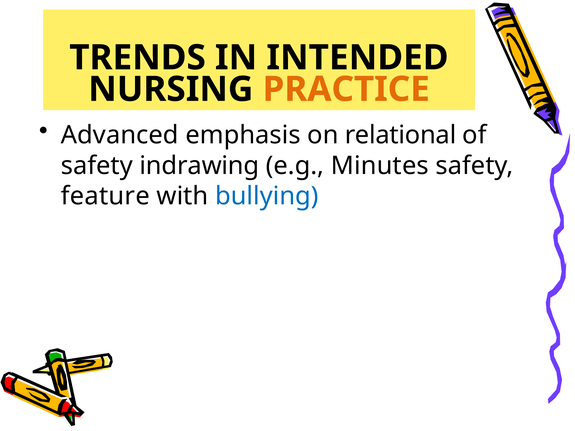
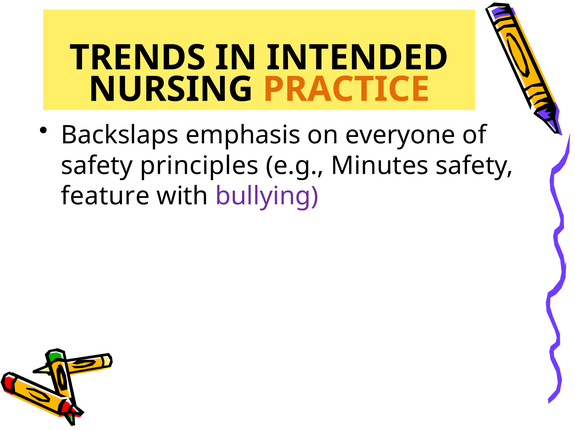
Advanced: Advanced -> Backslaps (120, 135)
relational: relational -> everyone (400, 135)
indrawing: indrawing -> principles (199, 166)
bullying colour: blue -> purple (267, 196)
